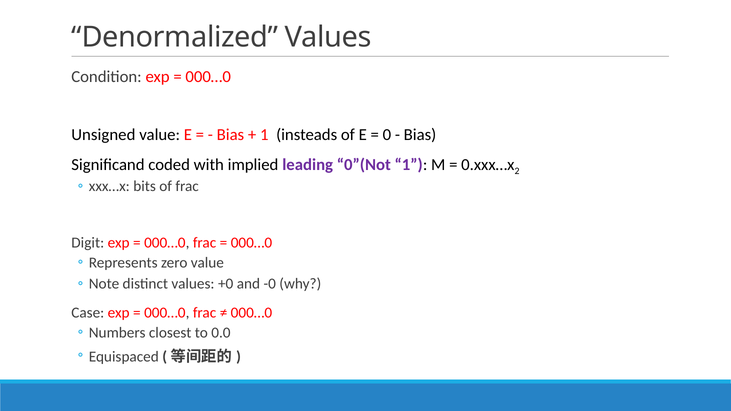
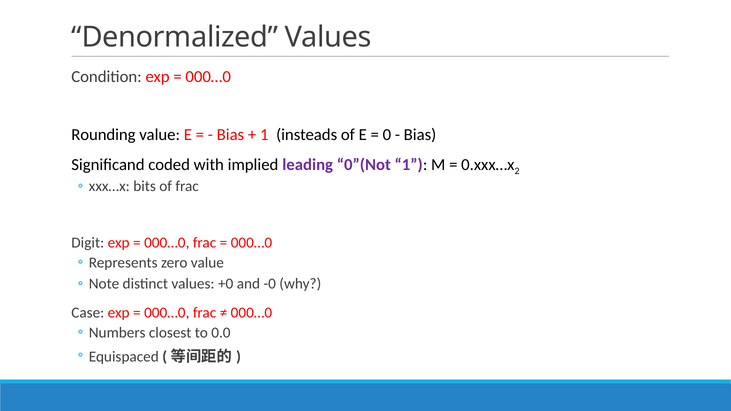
Unsigned: Unsigned -> Rounding (103, 135)
